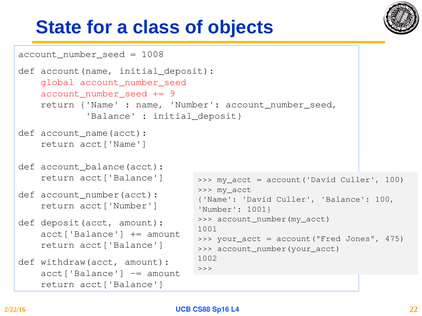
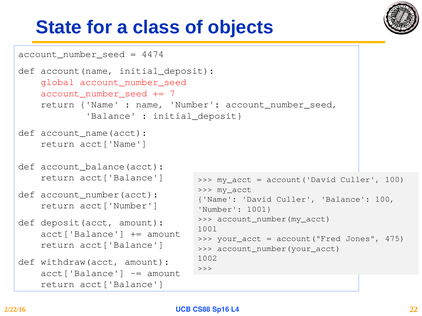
1008: 1008 -> 4474 (153, 54)
9: 9 -> 7 (172, 93)
